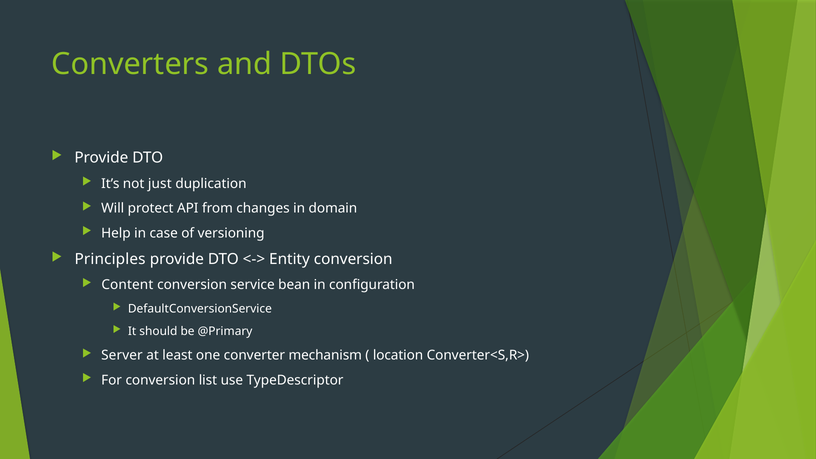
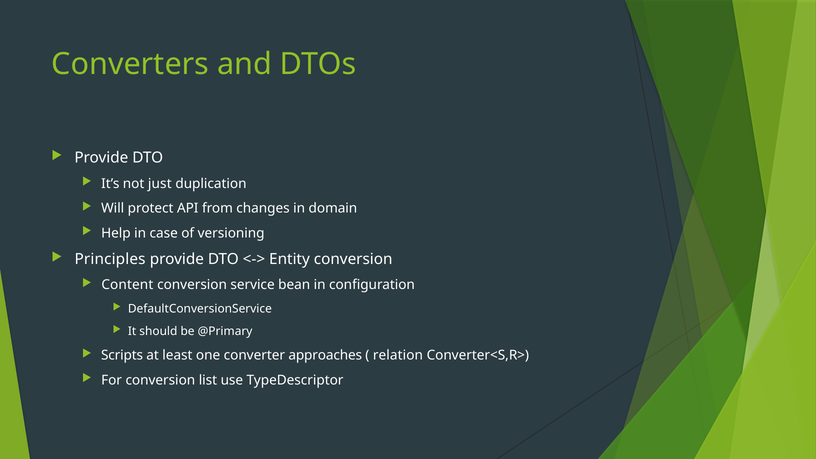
Server: Server -> Scripts (122, 355)
mechanism: mechanism -> approaches (325, 355)
location: location -> relation (398, 355)
